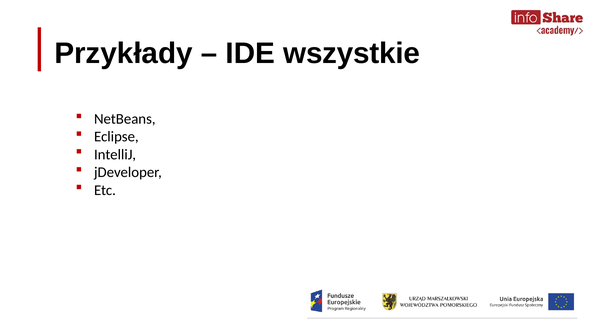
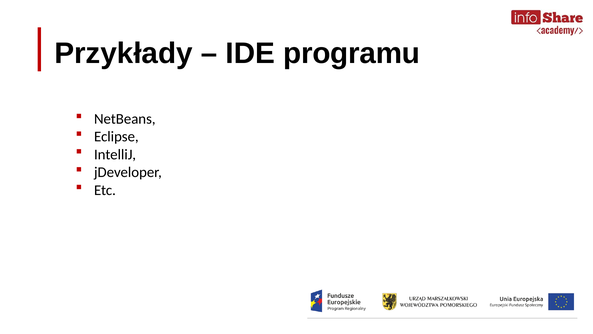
wszystkie: wszystkie -> programu (352, 53)
